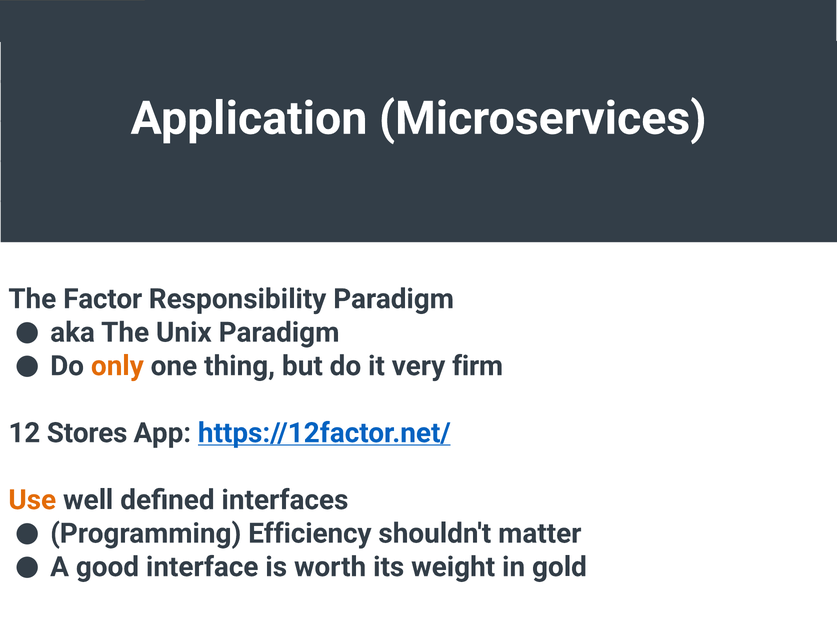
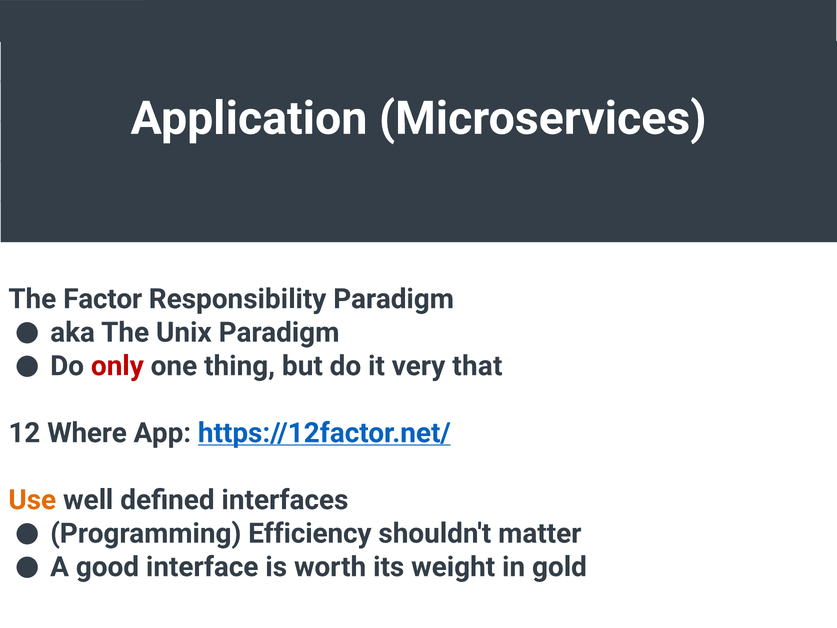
only colour: orange -> red (117, 366)
firm: firm -> that (477, 366)
Stores: Stores -> Where (87, 433)
